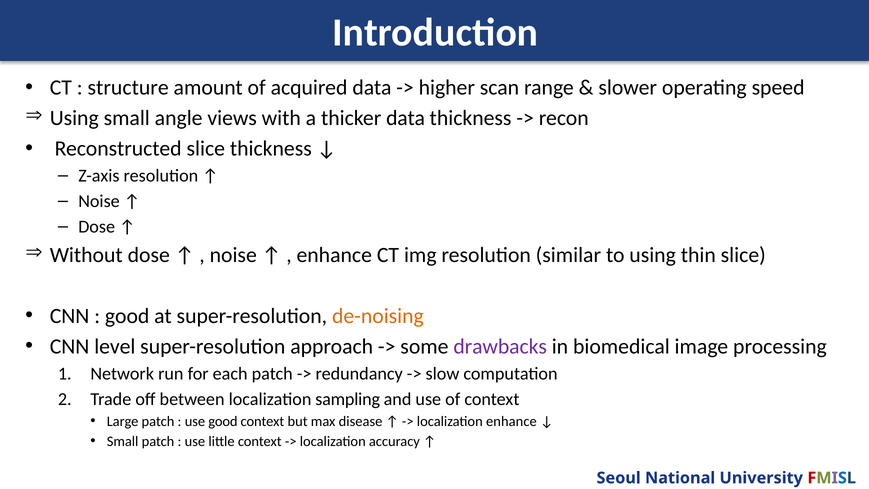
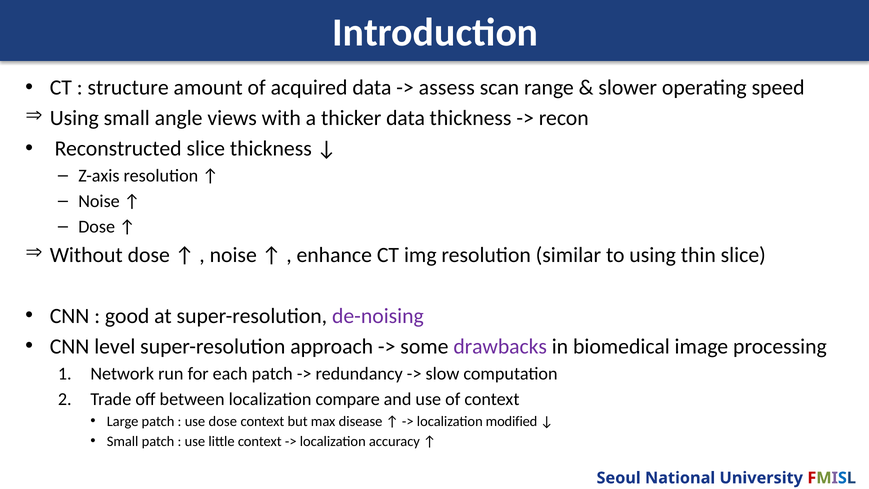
higher: higher -> assess (447, 88)
de-noising colour: orange -> purple (378, 316)
sampling: sampling -> compare (348, 399)
use good: good -> dose (223, 421)
localization enhance: enhance -> modified (512, 421)
